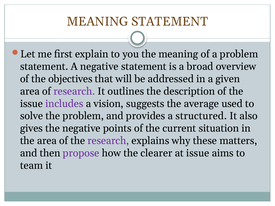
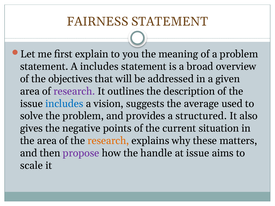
MEANING: MEANING -> FAIRNESS (97, 22)
A negative: negative -> includes (99, 67)
includes colour: purple -> blue (64, 104)
research colour: purple -> orange (108, 141)
clearer: clearer -> handle (156, 153)
team: team -> scale (32, 166)
